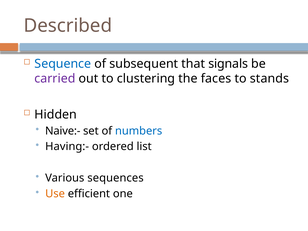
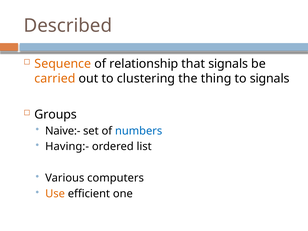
Sequence colour: blue -> orange (63, 64)
subsequent: subsequent -> relationship (144, 64)
carried colour: purple -> orange (55, 79)
faces: faces -> thing (216, 79)
to stands: stands -> signals (270, 79)
Hidden: Hidden -> Groups (56, 114)
sequences: sequences -> computers (116, 178)
